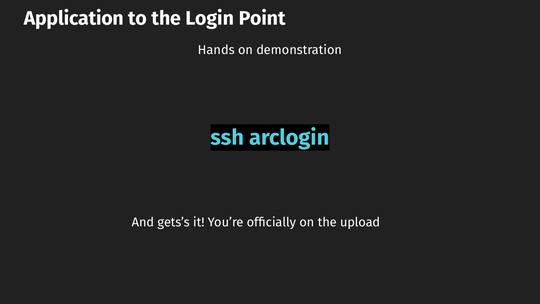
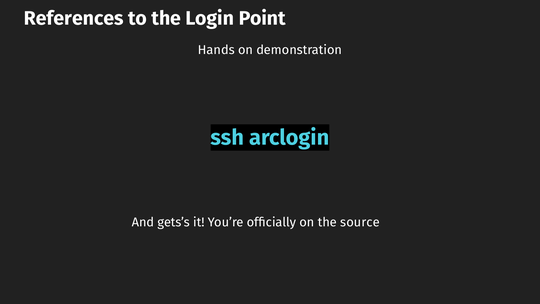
Application: Application -> References (74, 18)
upload: upload -> source (360, 222)
